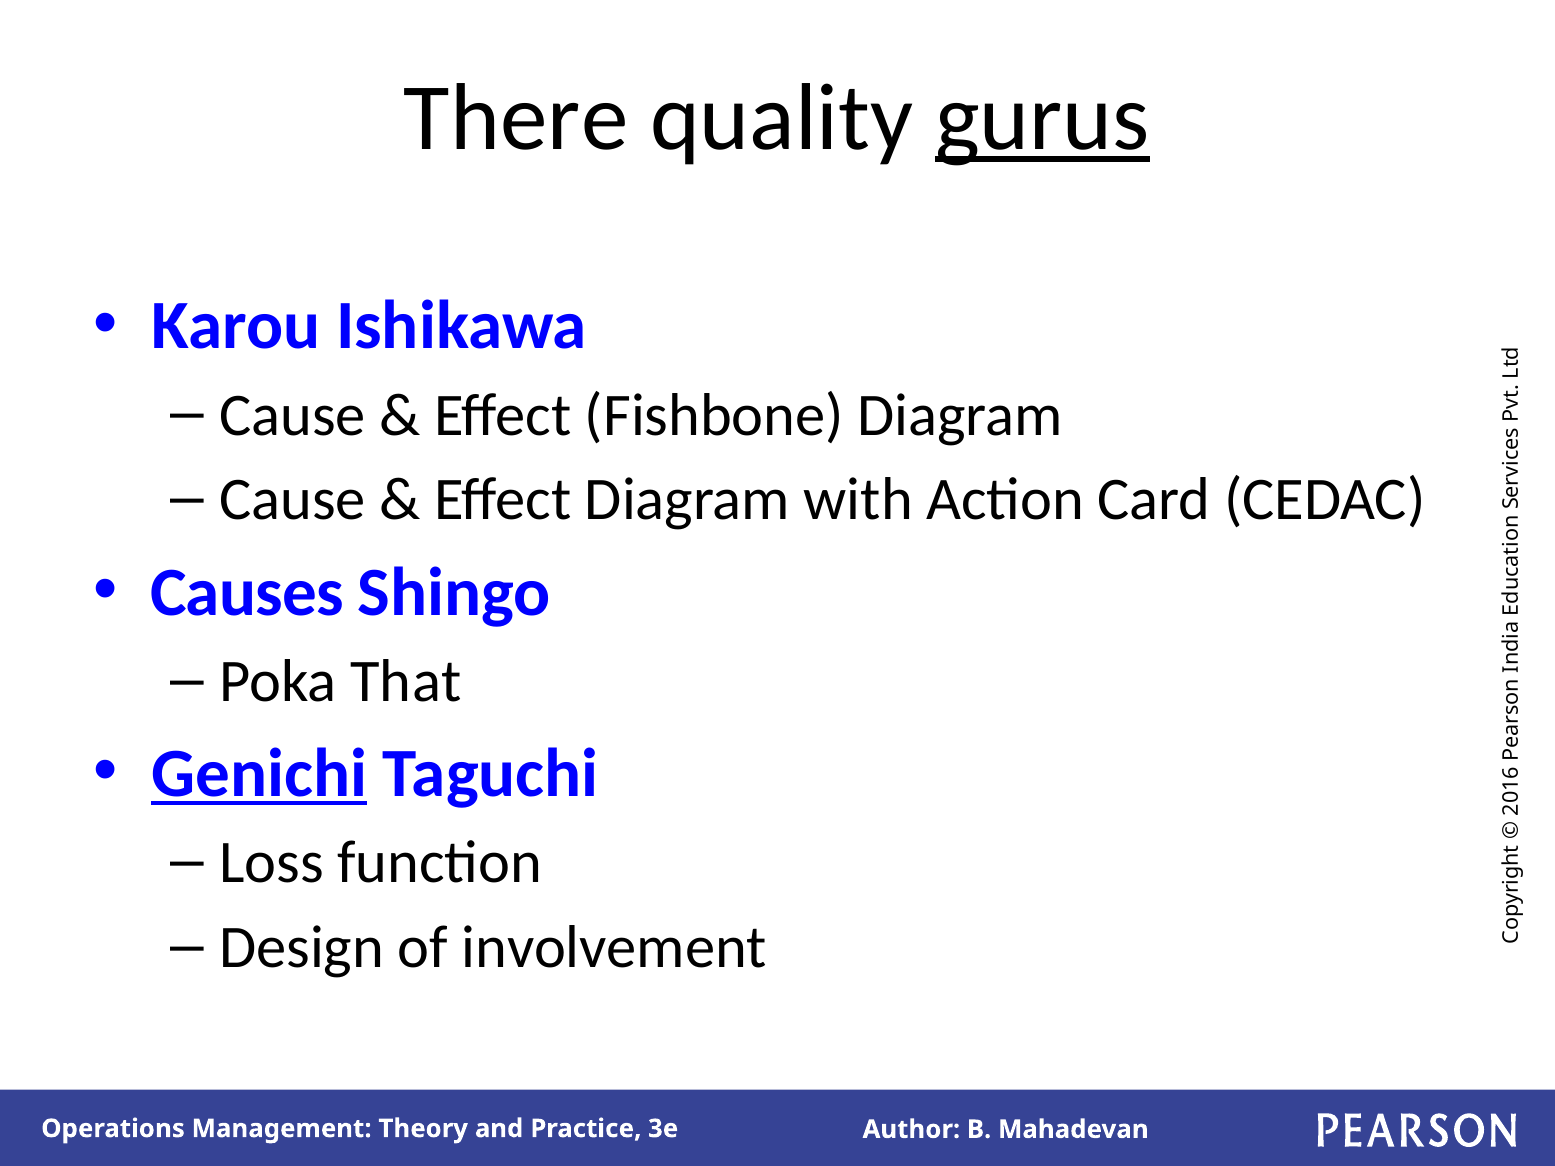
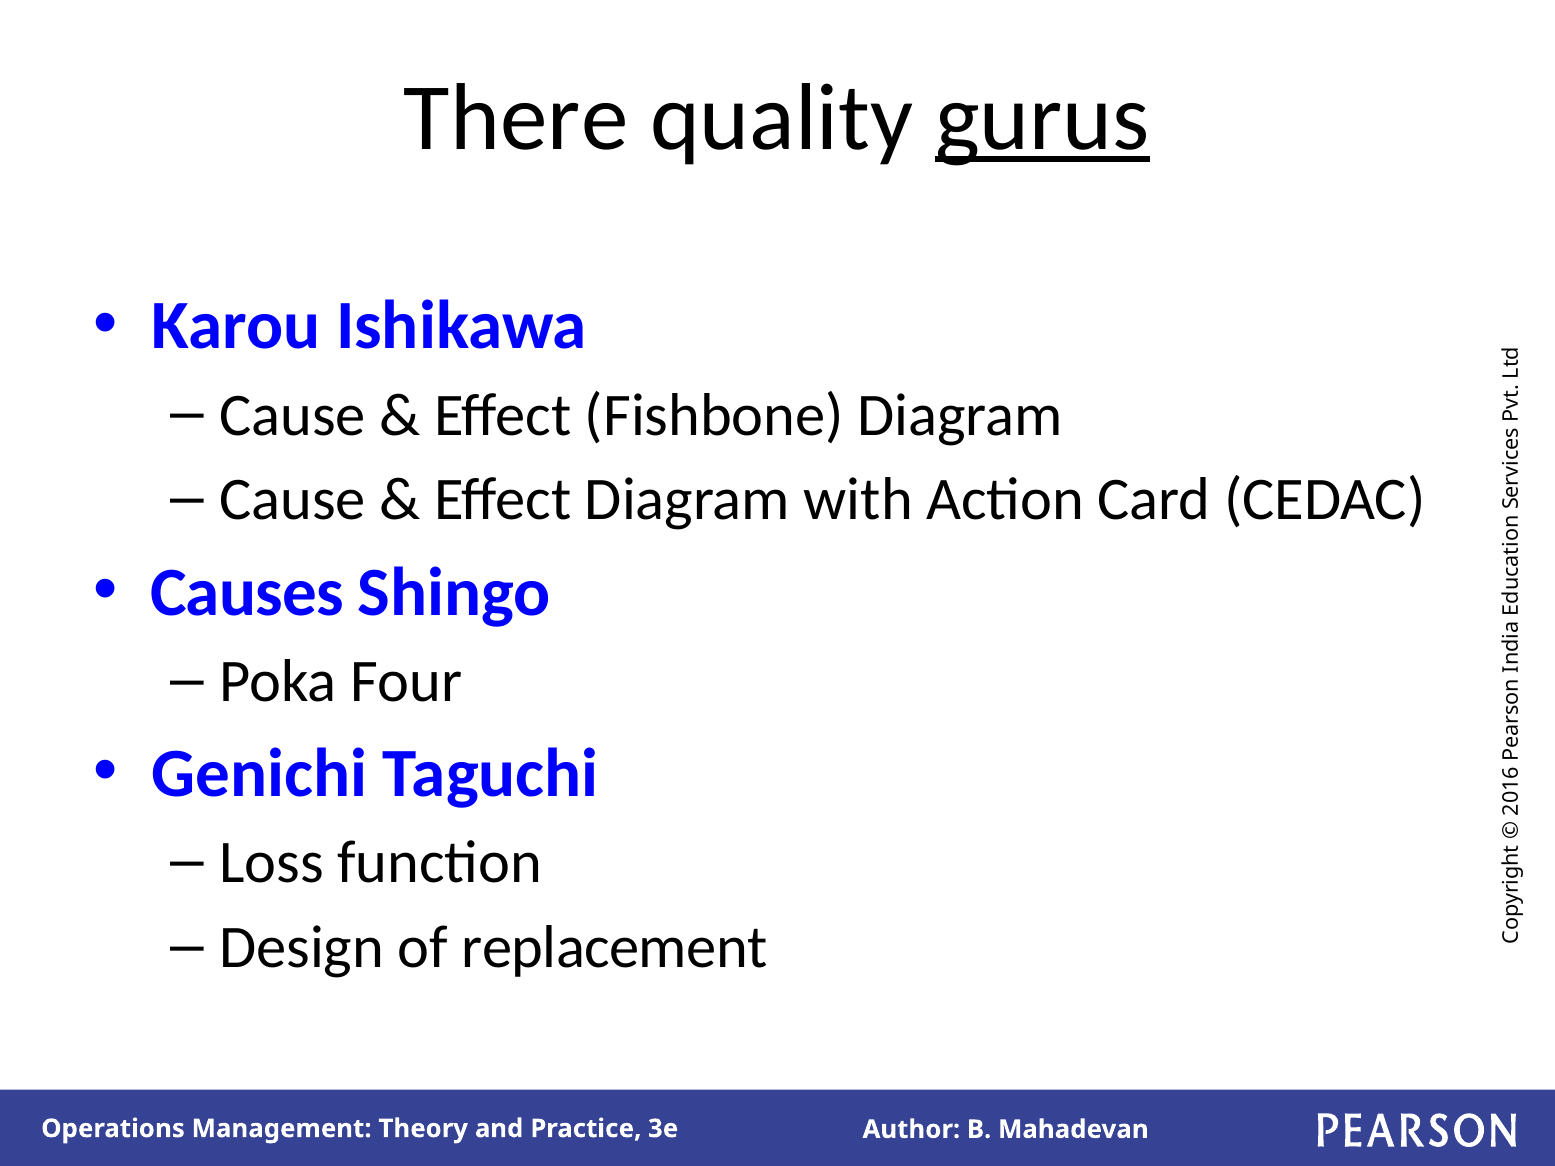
That: That -> Four (406, 682)
Genichi underline: present -> none (259, 774)
involvement: involvement -> replacement (614, 948)
